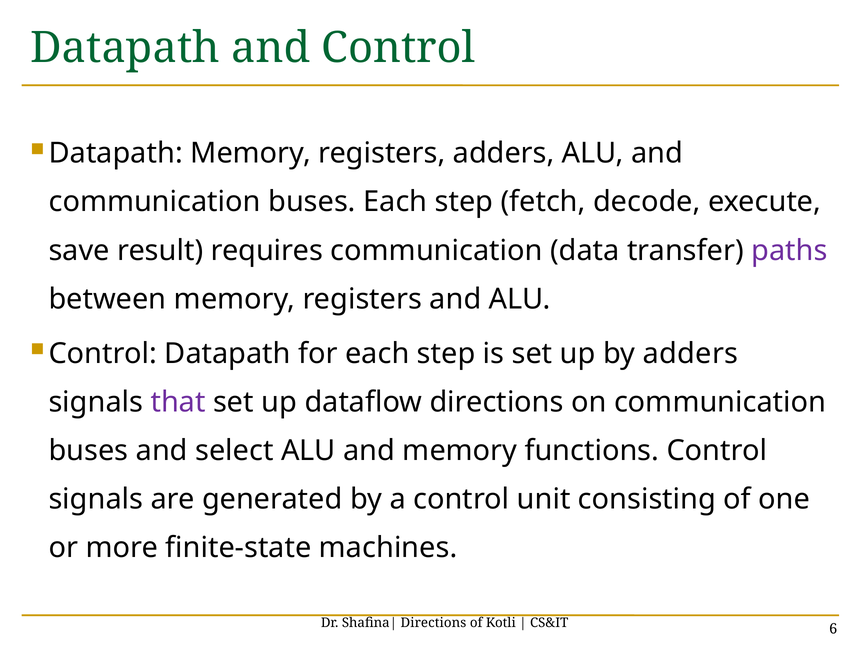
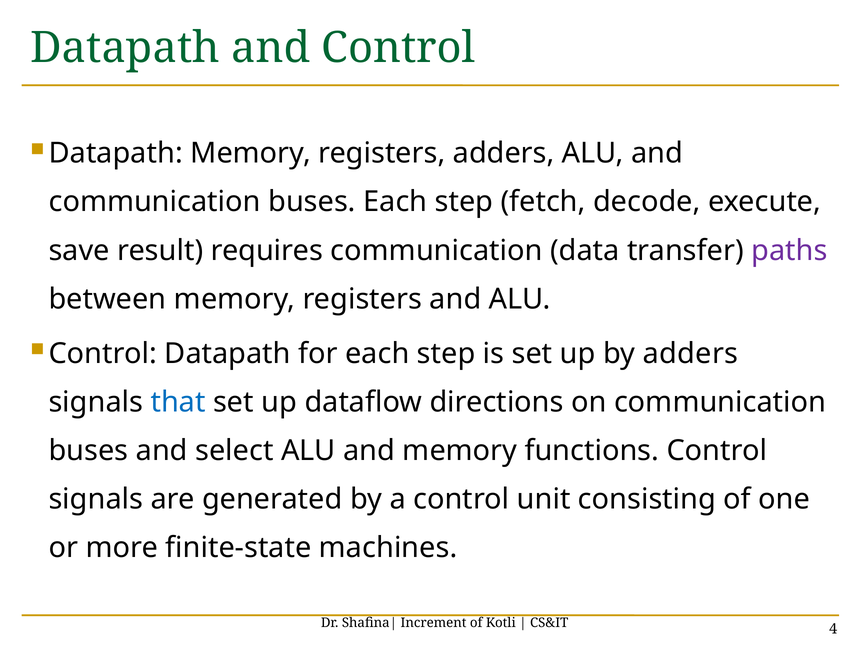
that colour: purple -> blue (178, 402)
Directions: Directions -> Increment (434, 623)
6: 6 -> 4 (833, 629)
